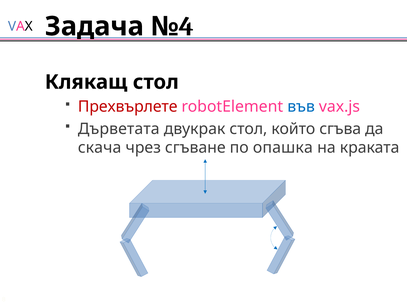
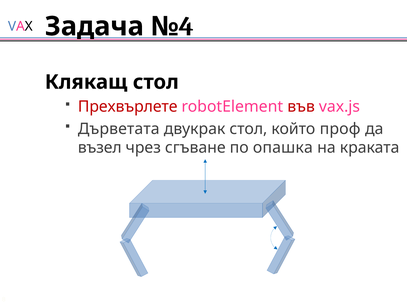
във colour: blue -> red (301, 107)
сгъва: сгъва -> проф (340, 129)
скача: скача -> възел (100, 148)
